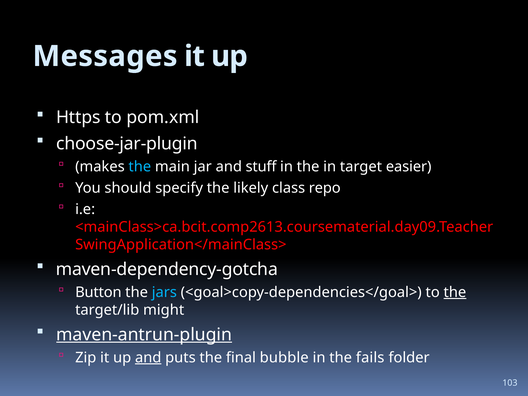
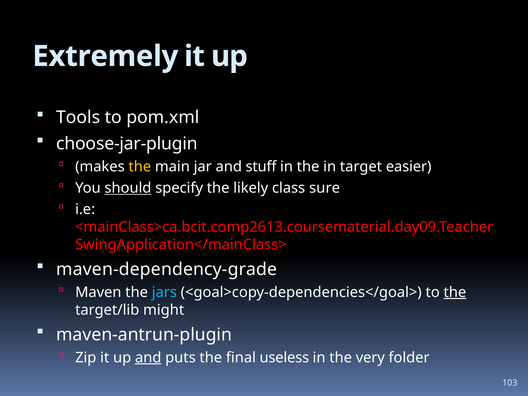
Messages: Messages -> Extremely (105, 56)
Https: Https -> Tools (78, 117)
the colour: light blue -> yellow (140, 167)
should underline: none -> present (128, 188)
repo: repo -> sure (325, 188)
maven-dependency-gotcha: maven-dependency-gotcha -> maven-dependency-grade (167, 269)
Button: Button -> Maven (98, 292)
maven-antrun-plugin underline: present -> none (144, 335)
bubble: bubble -> useless (284, 358)
fails: fails -> very (370, 358)
